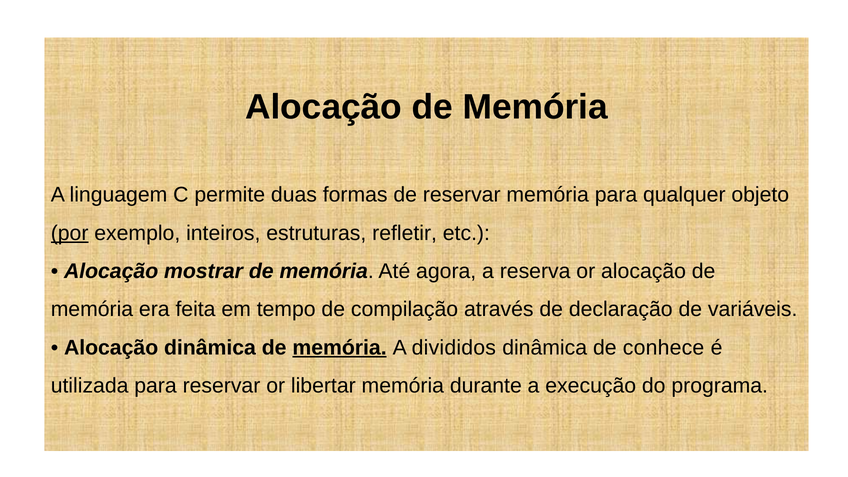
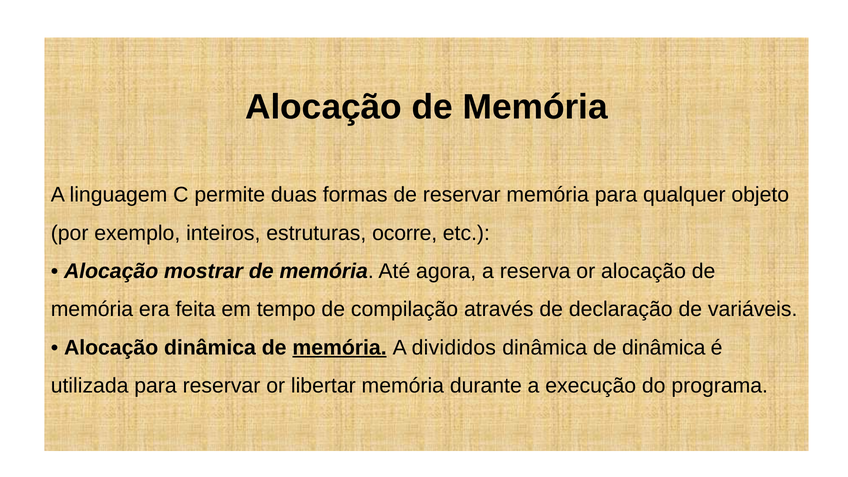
por underline: present -> none (70, 233)
refletir: refletir -> ocorre (405, 233)
de conhece: conhece -> dinâmica (664, 348)
